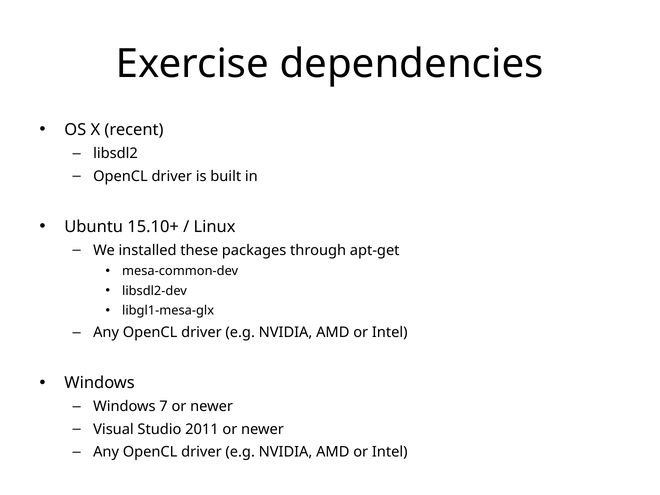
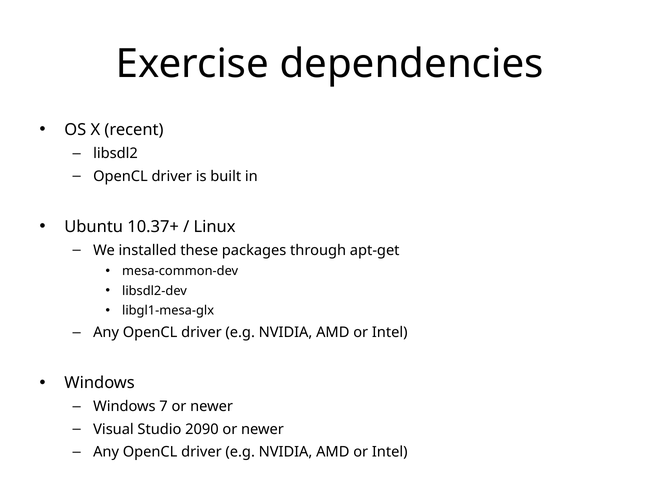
15.10+: 15.10+ -> 10.37+ (153, 227)
2011: 2011 -> 2090 (202, 429)
